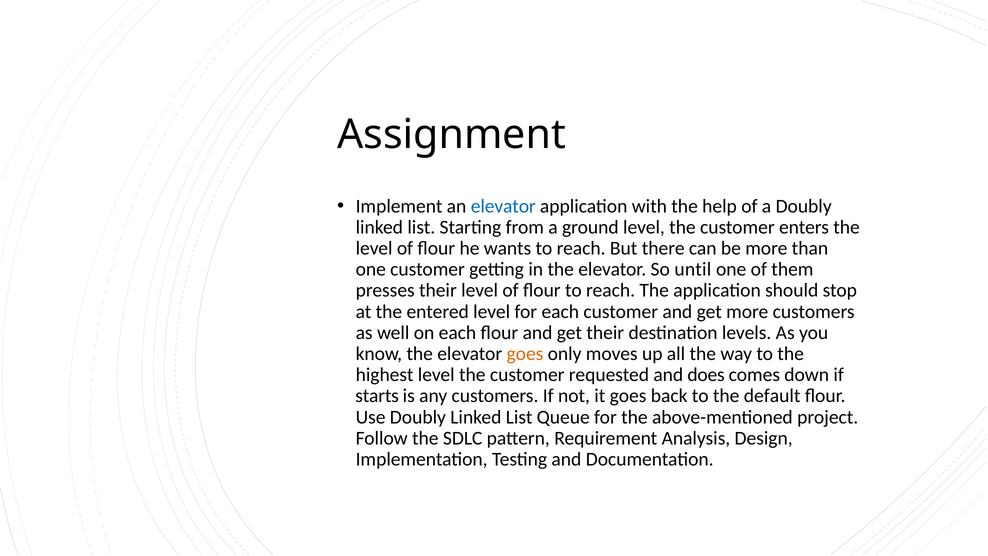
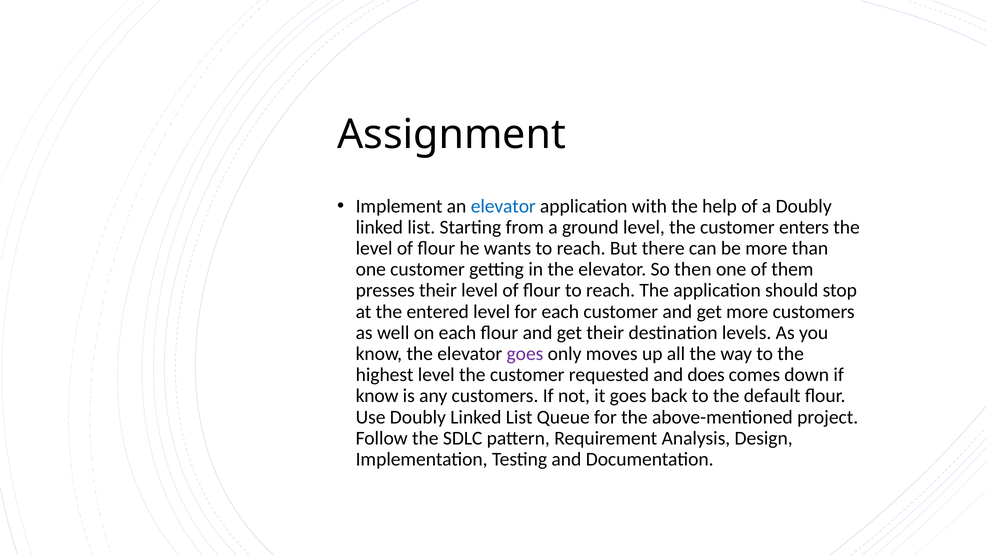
until: until -> then (693, 269)
goes colour: orange -> purple (525, 354)
starts: starts -> know (377, 396)
